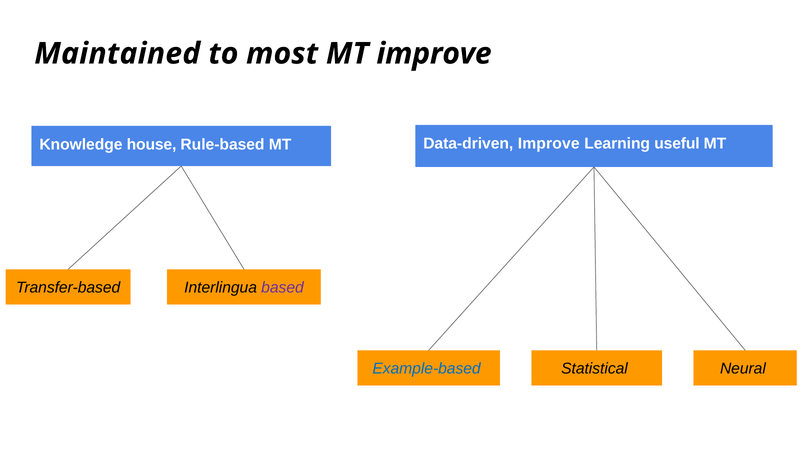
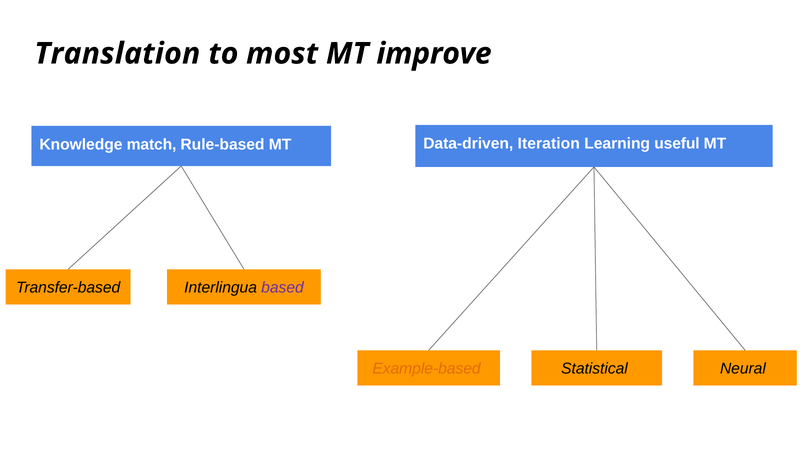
Maintained: Maintained -> Translation (117, 54)
house: house -> match (152, 144)
Data-driven Improve: Improve -> Iteration (549, 143)
Example-based colour: blue -> orange (427, 369)
